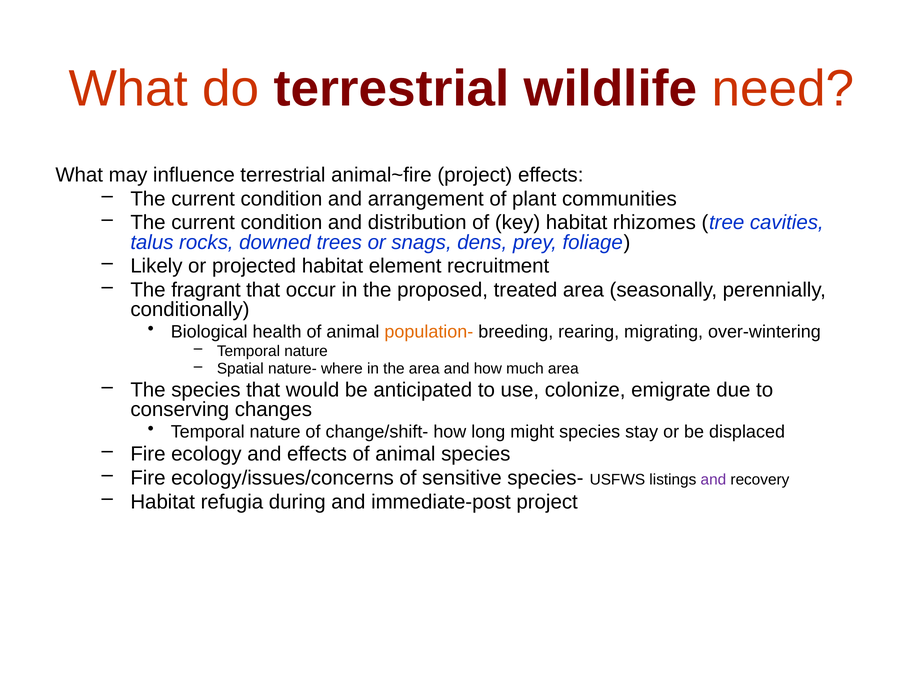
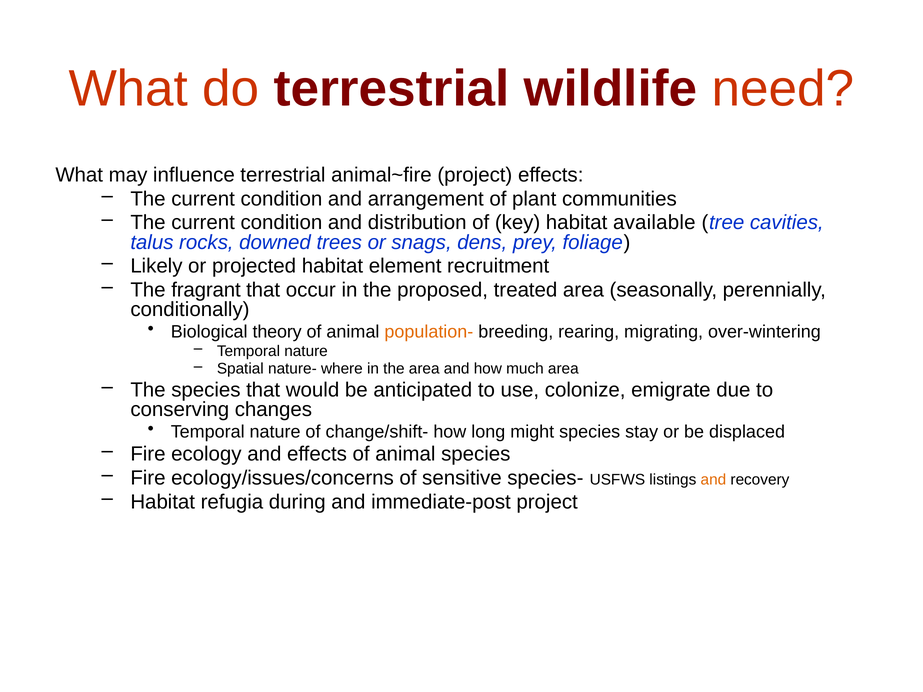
rhizomes: rhizomes -> available (654, 223)
health: health -> theory (277, 332)
and colour: purple -> orange (713, 480)
